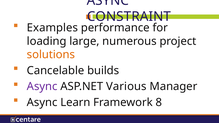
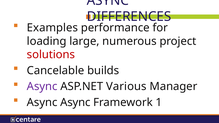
CONSTRAINT: CONSTRAINT -> DIFFERENCES (129, 17)
solutions colour: orange -> red (51, 55)
Async Learn: Learn -> Async (75, 103)
8: 8 -> 1 (159, 103)
